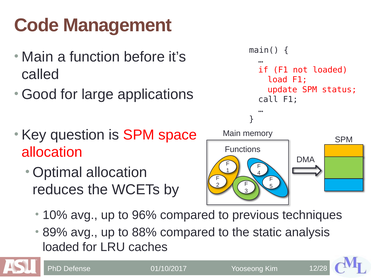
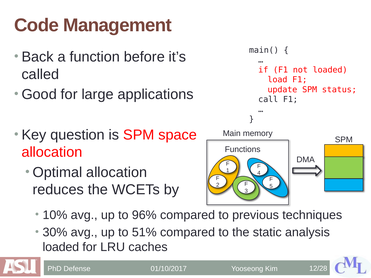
Main: Main -> Back (38, 57)
89%: 89% -> 30% (55, 232)
88%: 88% -> 51% (144, 232)
